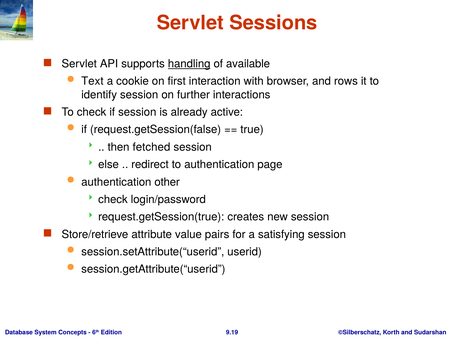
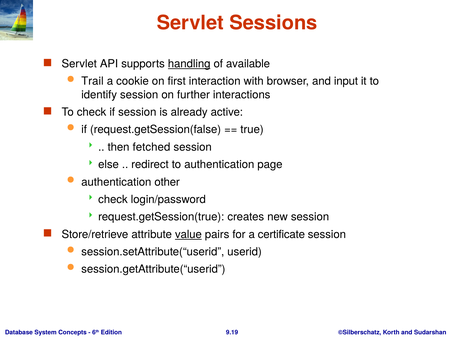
Text: Text -> Trail (92, 81)
rows: rows -> input (346, 81)
value underline: none -> present (188, 235)
satisfying: satisfying -> certificate (281, 235)
